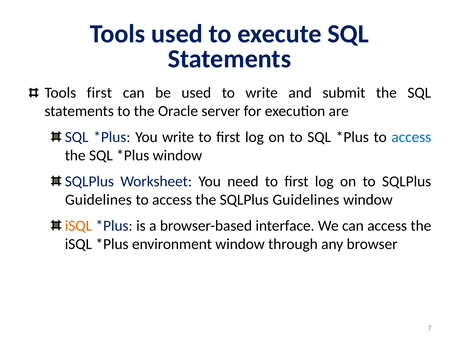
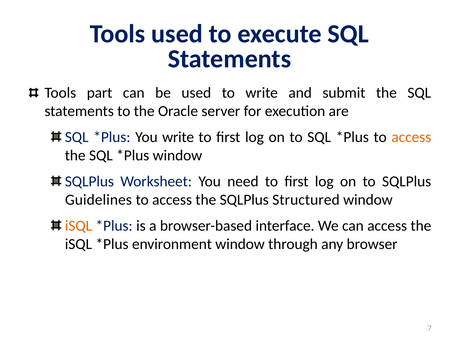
Tools first: first -> part (100, 93)
access colour: blue -> orange (411, 137)
the SQLPlus Guidelines: Guidelines -> Structured (306, 200)
